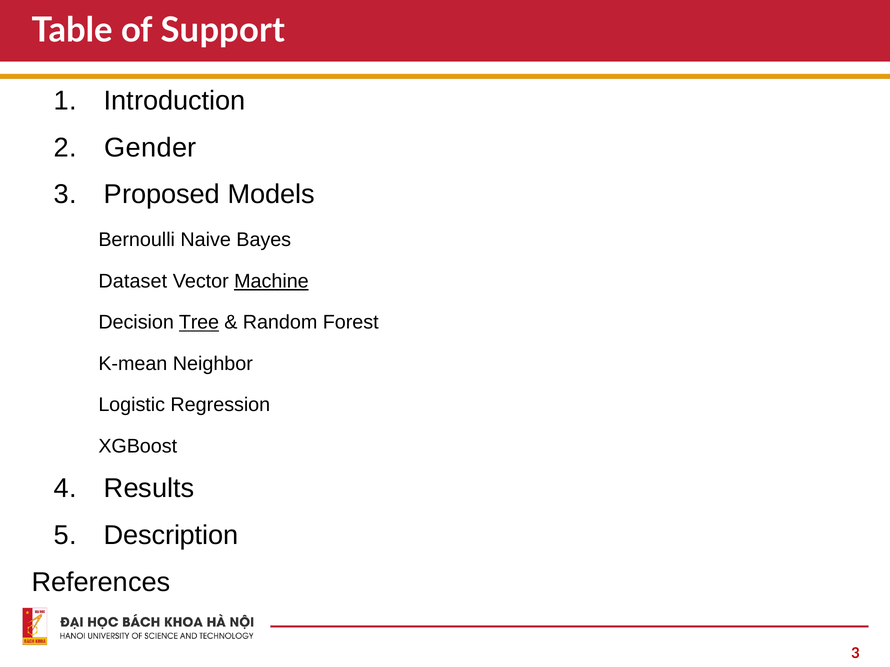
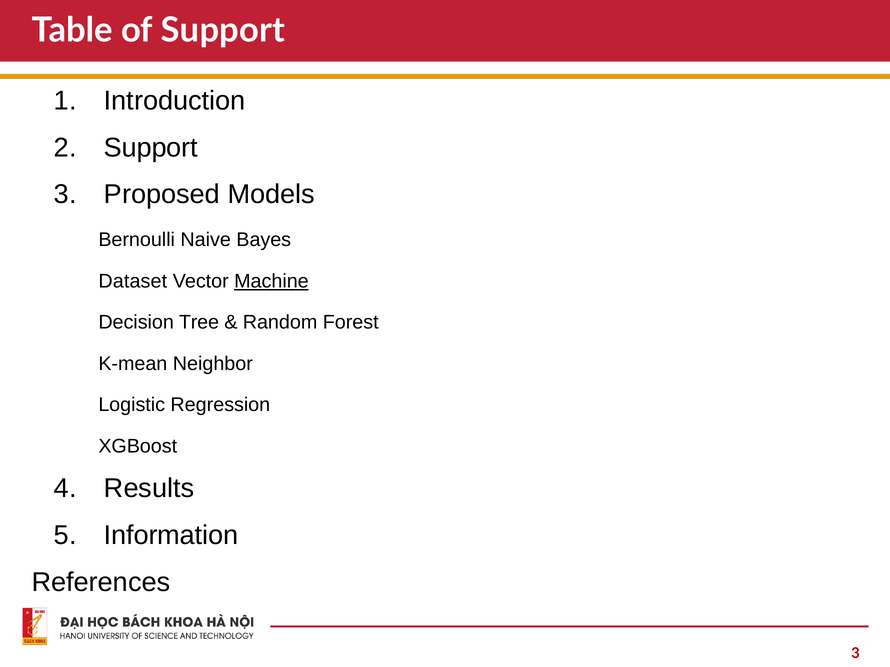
Gender: Gender -> Support (151, 148)
Tree underline: present -> none (199, 323)
Description: Description -> Information (171, 536)
